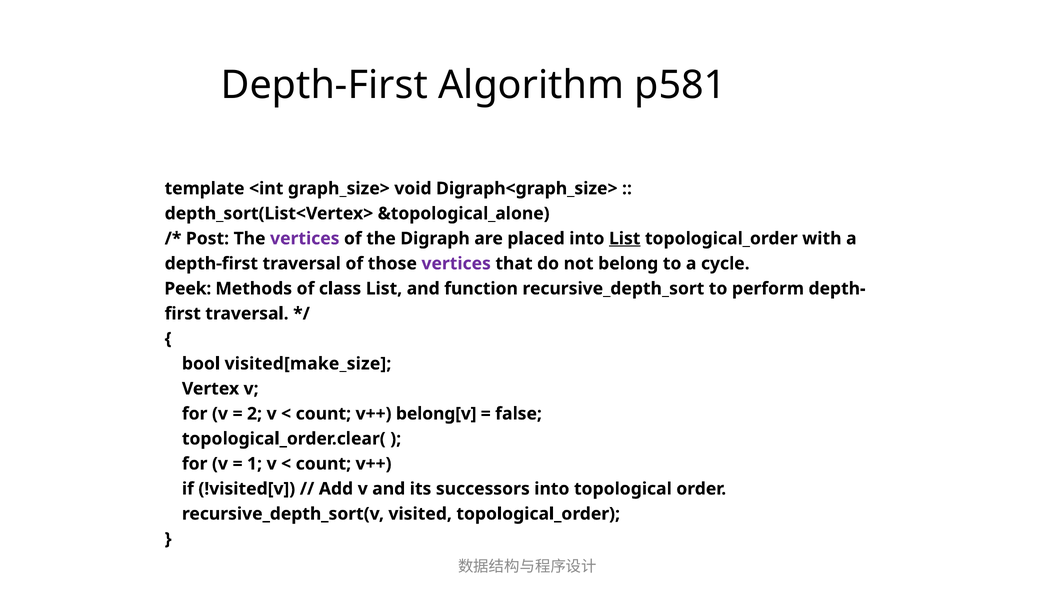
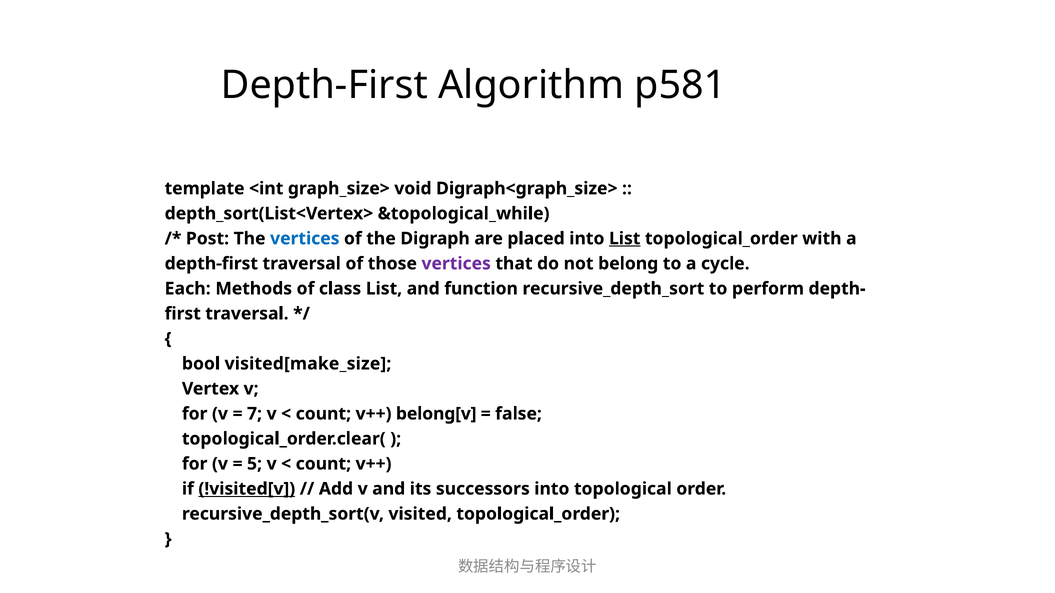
&topological_alone: &topological_alone -> &topological_while (464, 214)
vertices colour: purple -> blue (305, 239)
Peek: Peek -> Each (188, 289)
2: 2 -> 7 (255, 414)
1: 1 -> 5 (255, 464)
!visited[v underline: none -> present (247, 489)
